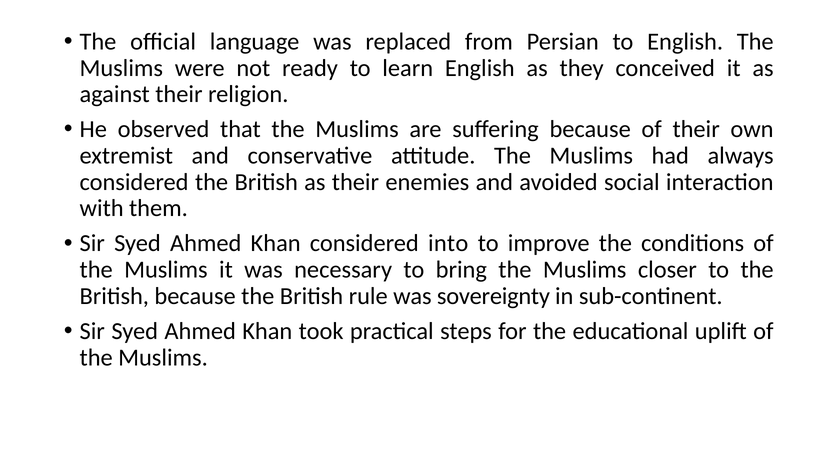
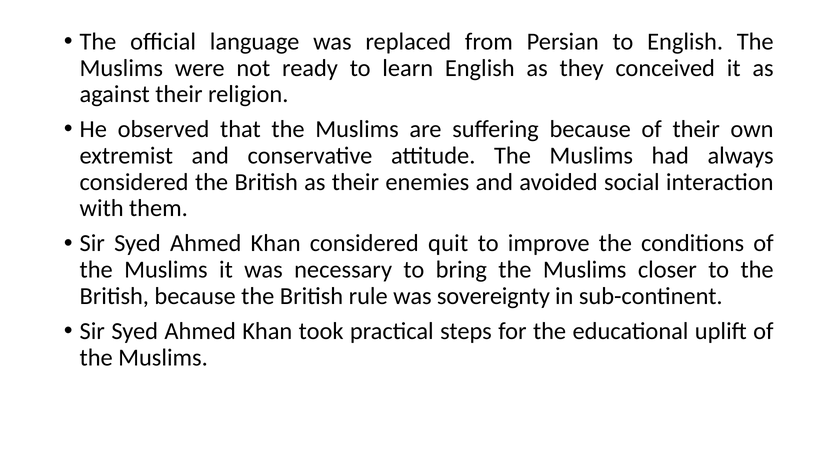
into: into -> quit (448, 244)
